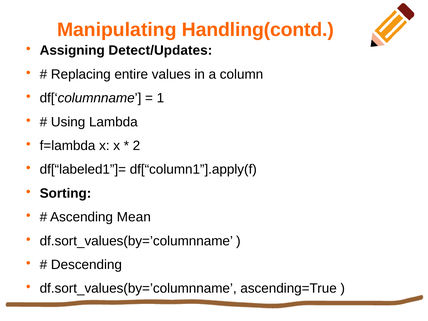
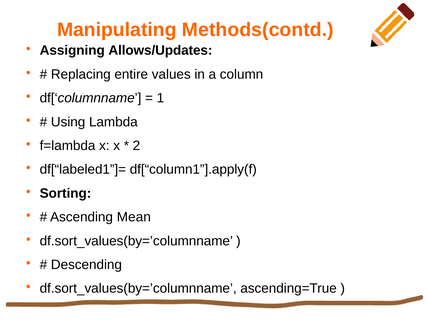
Handling(contd: Handling(contd -> Methods(contd (258, 30)
Detect/Updates: Detect/Updates -> Allows/Updates (160, 50)
